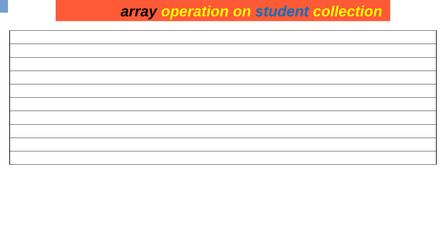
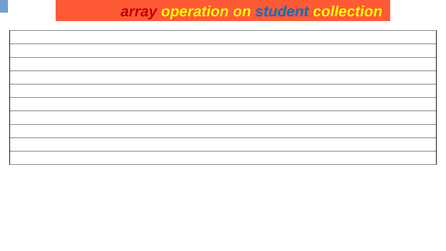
array colour: black -> red (139, 12)
